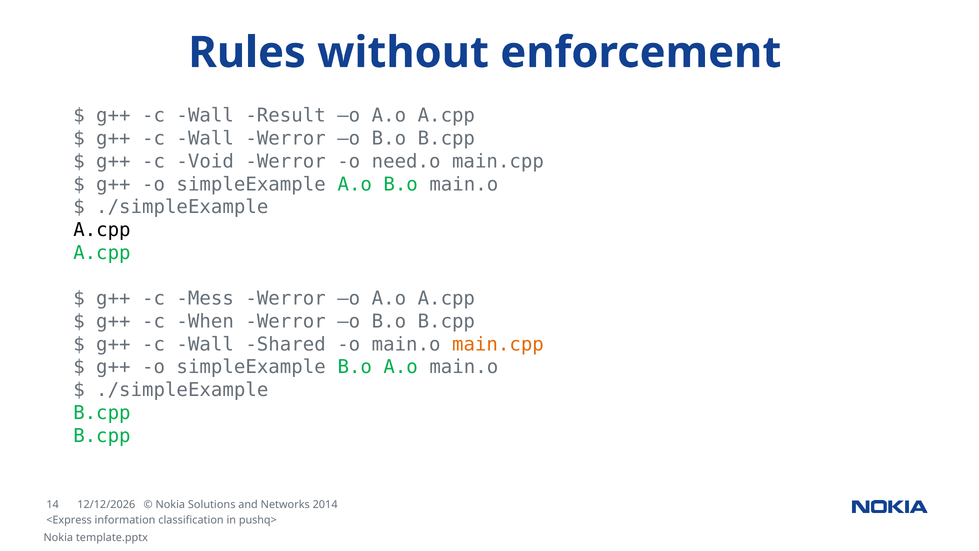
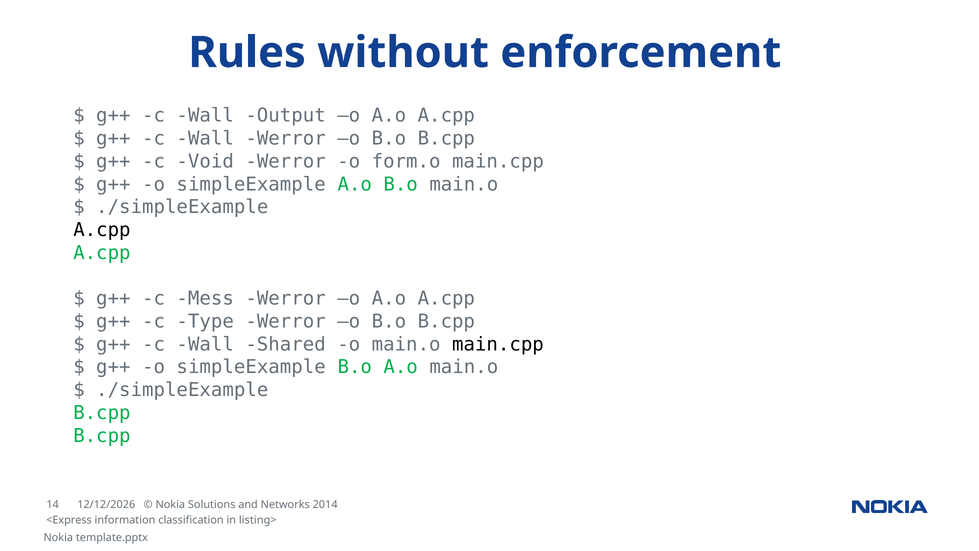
Result: Result -> Output (286, 116)
need.o: need.o -> form.o (406, 161)
When: When -> Type (205, 321)
main.cpp colour: orange -> black (498, 344)
pushq>: pushq> -> listing> (258, 520)
